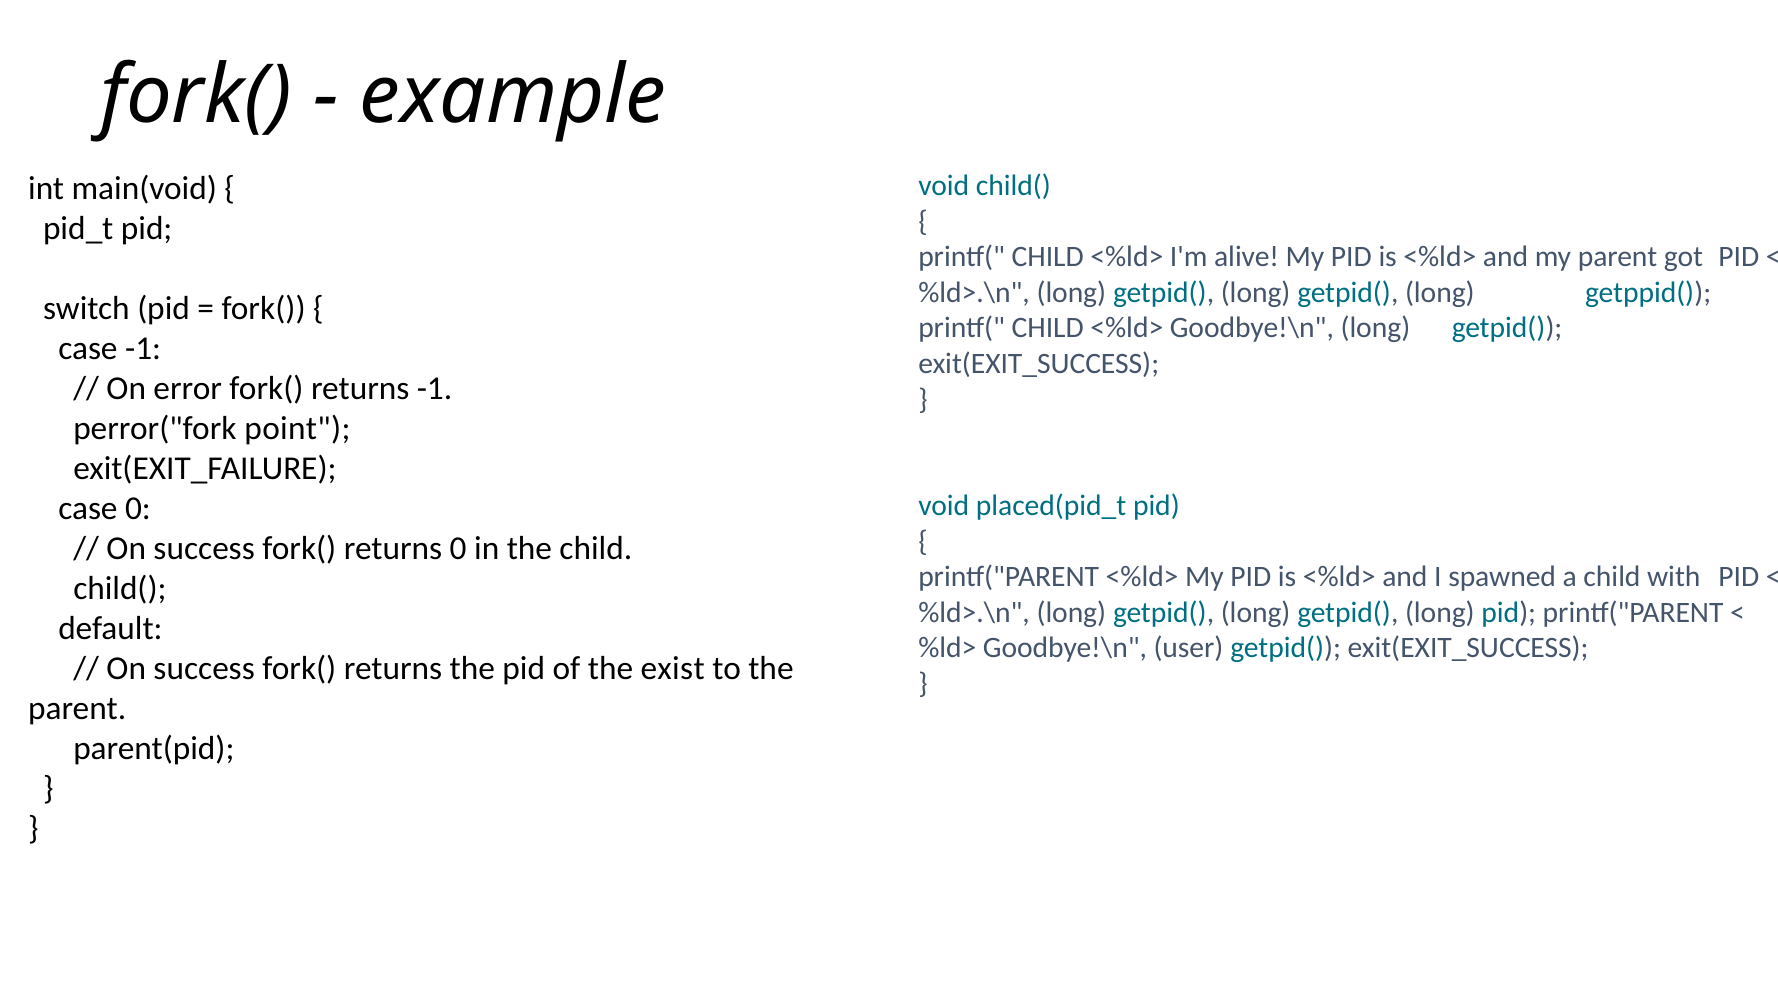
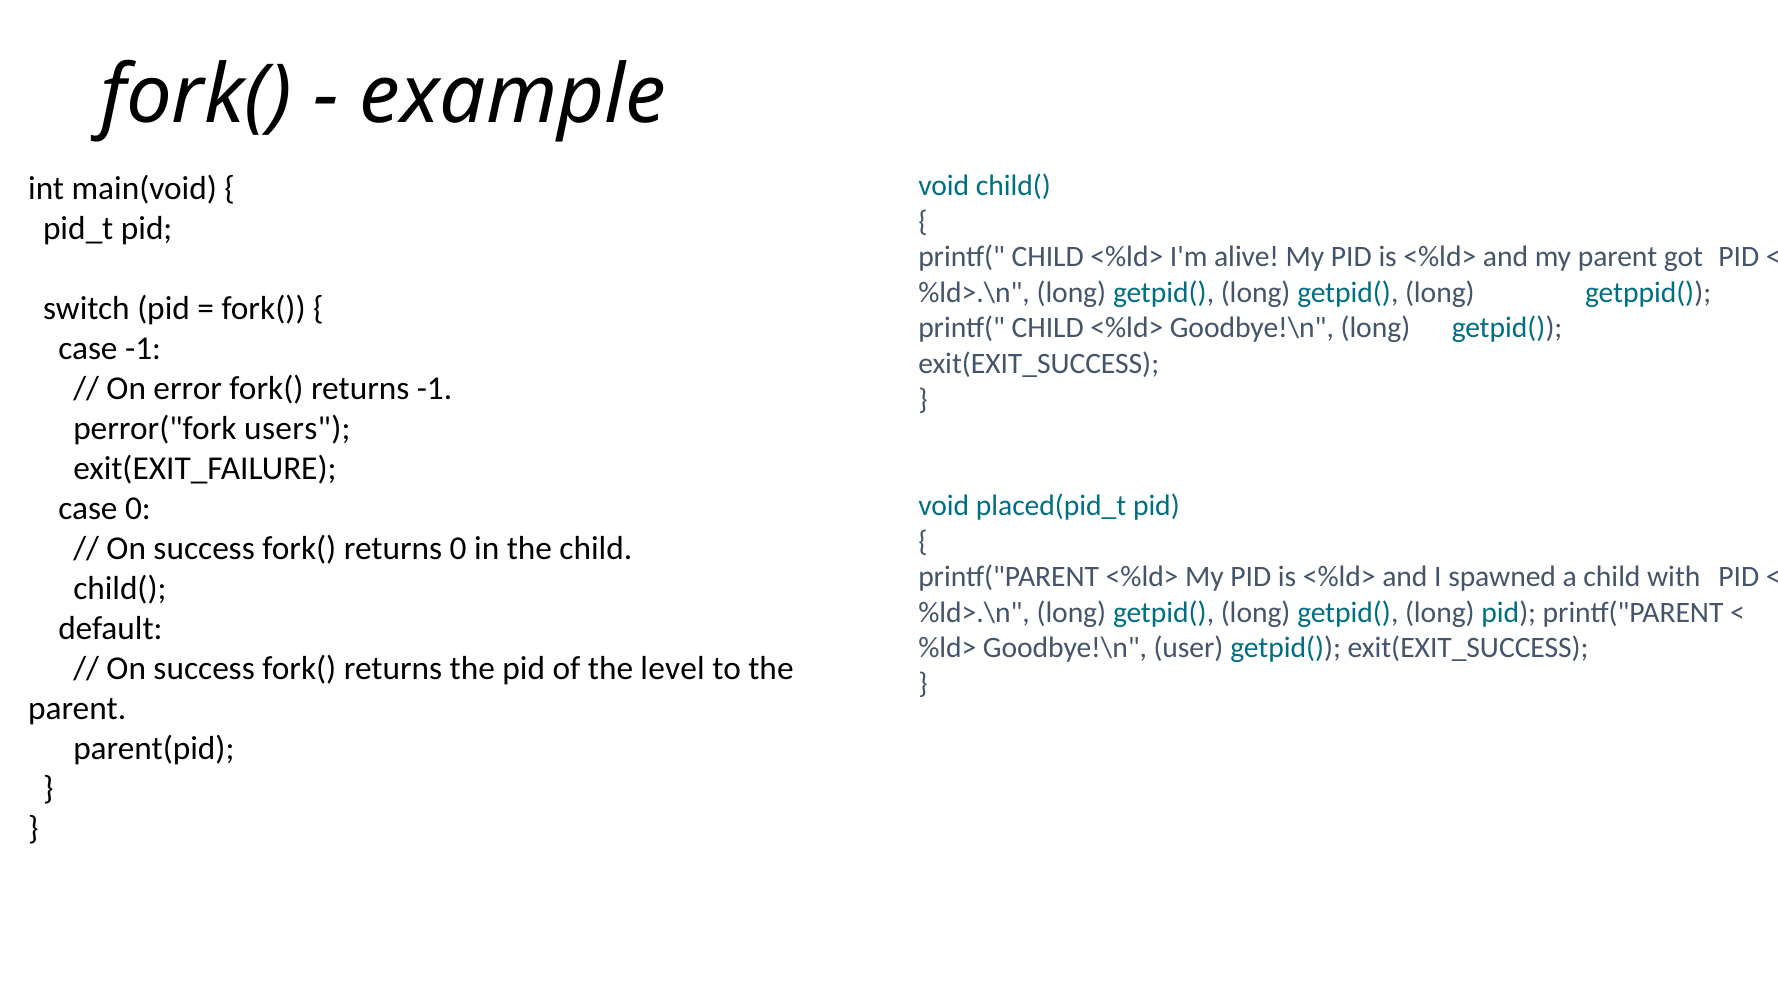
point: point -> users (297, 429)
exist: exist -> level (673, 669)
